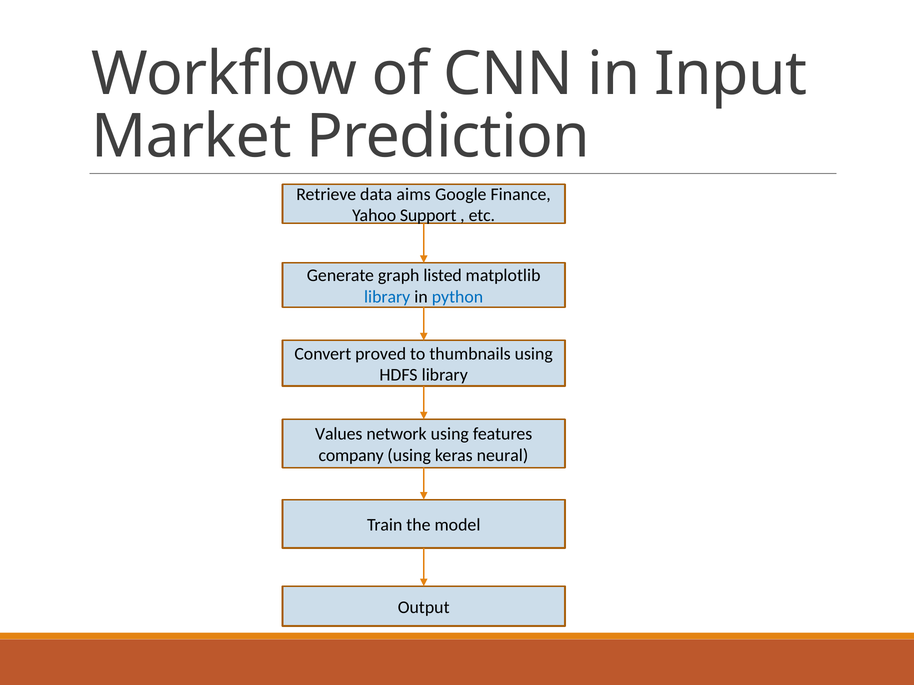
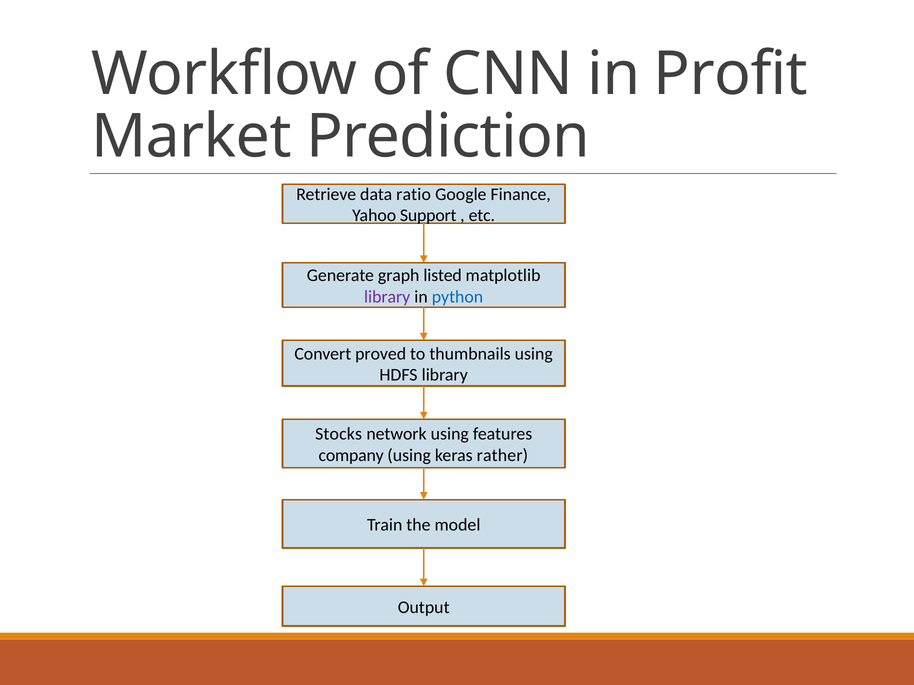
Input: Input -> Profit (731, 74)
aims: aims -> ratio (414, 194)
library colour: blue -> purple (387, 297)
Values: Values -> Stocks (339, 434)
neural: neural -> rather (502, 456)
